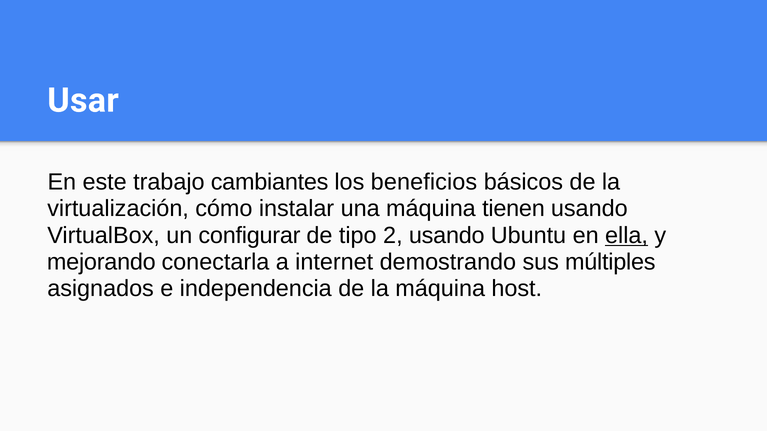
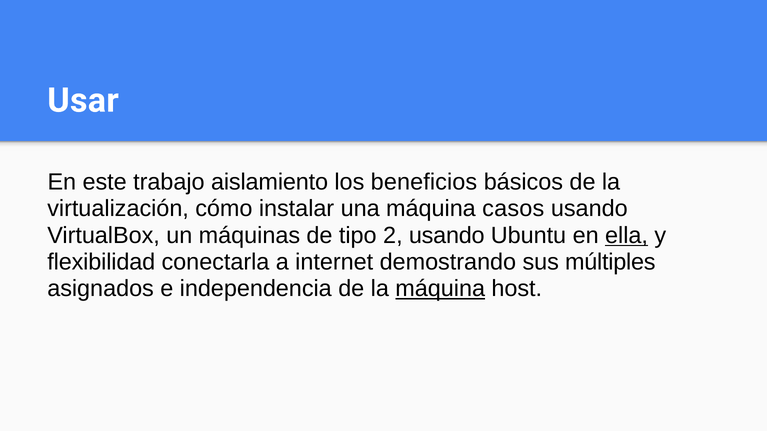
cambiantes: cambiantes -> aislamiento (270, 182)
tienen: tienen -> casos (513, 209)
configurar: configurar -> máquinas (249, 236)
mejorando: mejorando -> flexibilidad (101, 262)
máquina underline: none -> present (440, 289)
